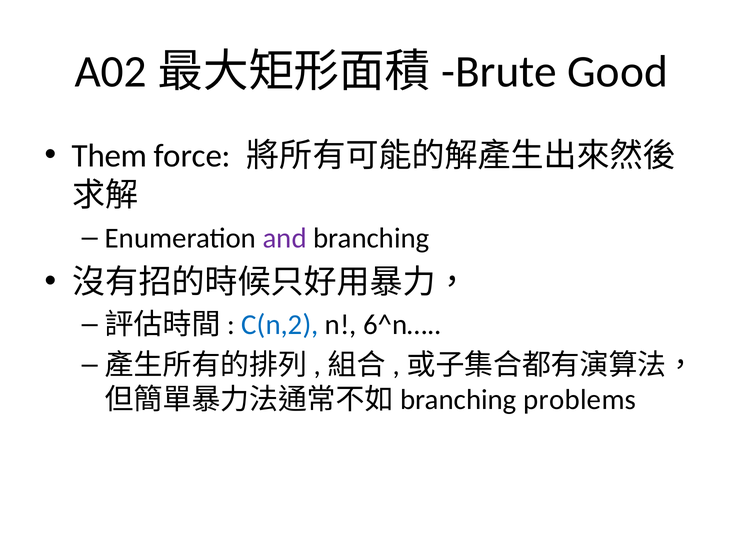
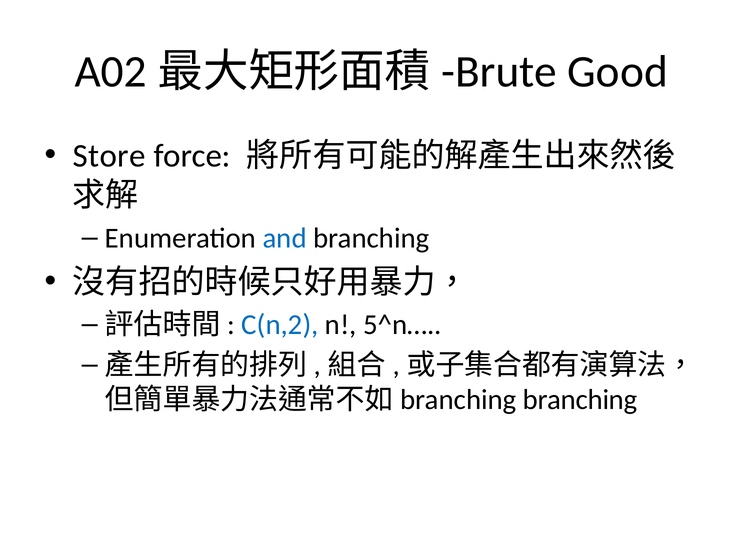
Them: Them -> Store (109, 156)
and colour: purple -> blue (285, 238)
6^n…: 6^n… -> 5^n… (402, 325)
problems: problems -> branching (580, 400)
